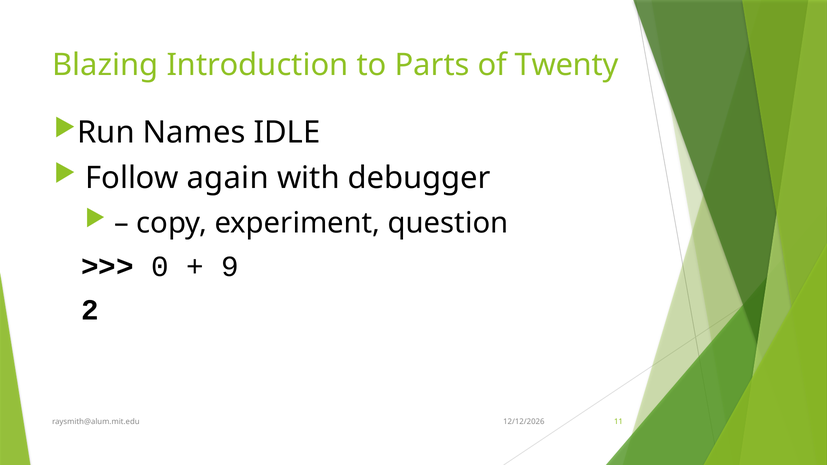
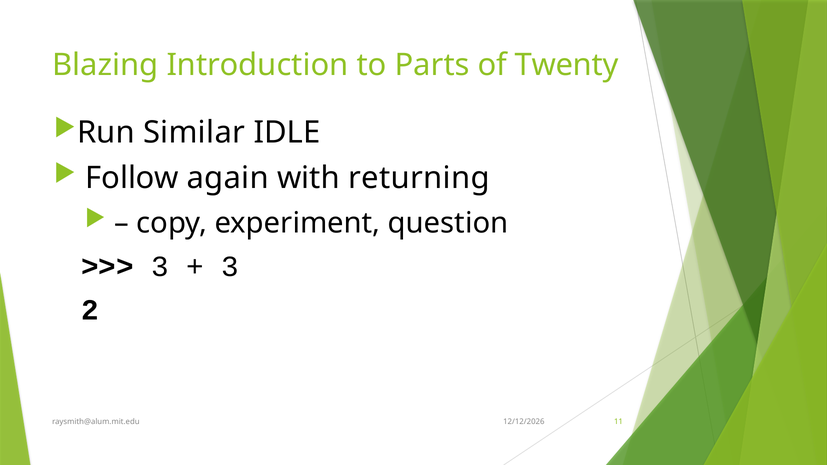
Names: Names -> Similar (194, 132)
debugger: debugger -> returning (419, 178)
0: 0 -> 3 (160, 267)
9: 9 -> 3 (230, 267)
